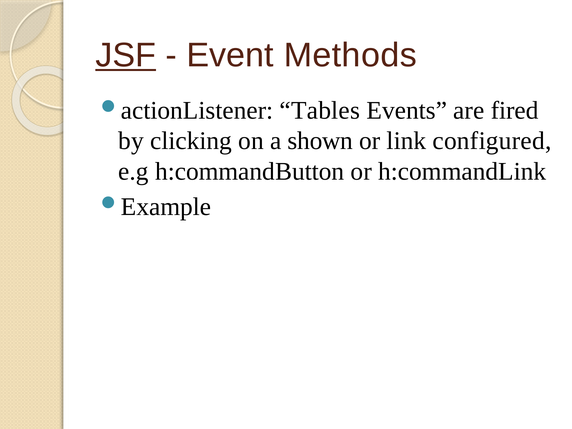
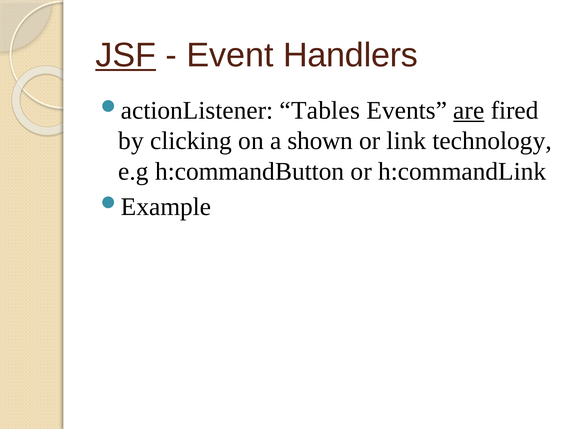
Methods: Methods -> Handlers (351, 55)
are underline: none -> present (469, 110)
configured: configured -> technology (492, 141)
